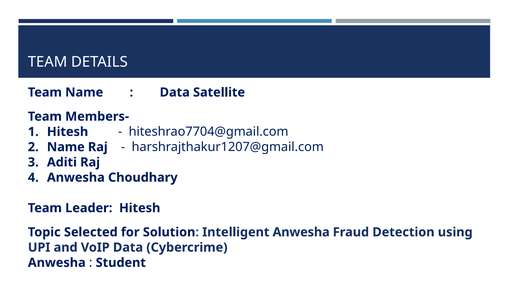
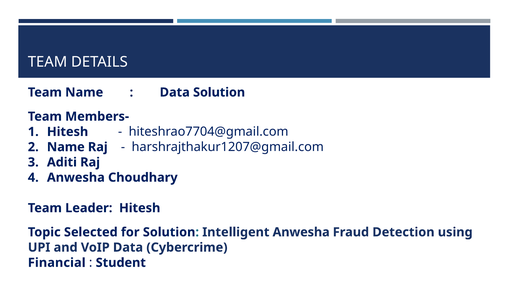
Data Satellite: Satellite -> Solution (219, 92)
Anwesha: Anwesha -> Financial (57, 263)
